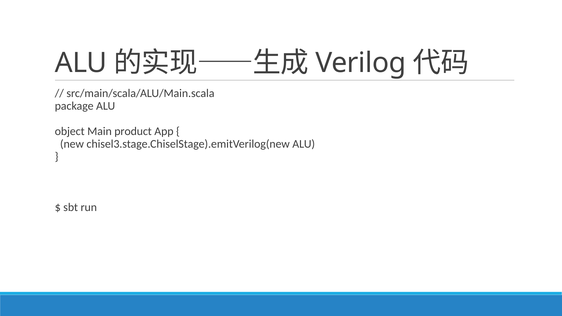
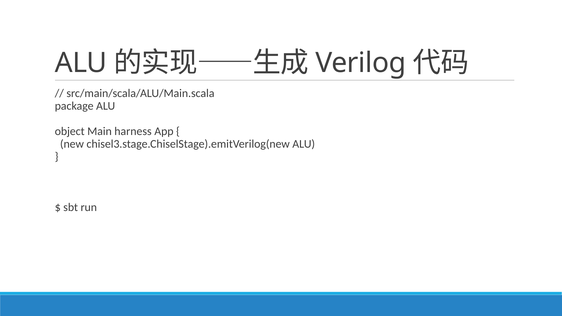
product: product -> harness (133, 131)
